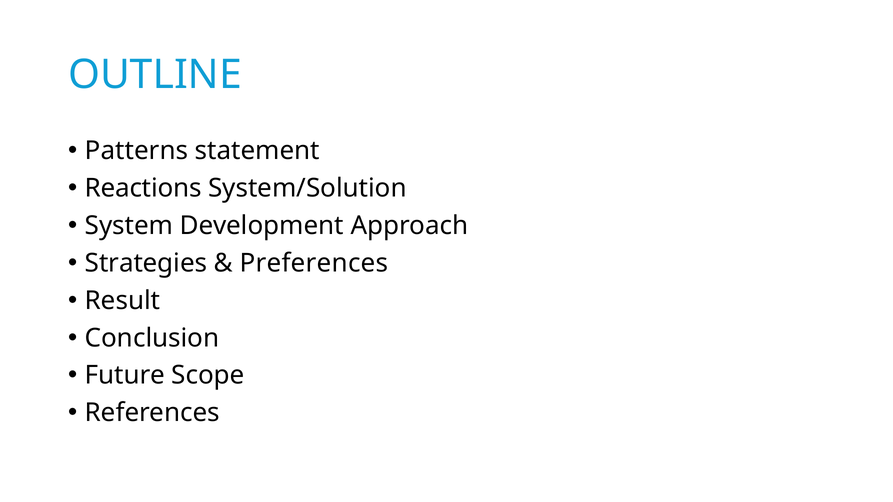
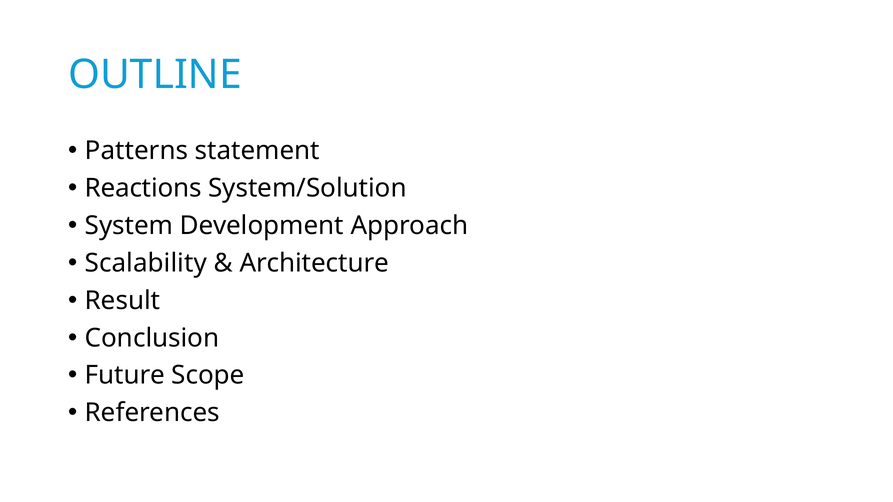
Strategies: Strategies -> Scalability (146, 263)
Preferences: Preferences -> Architecture (314, 263)
